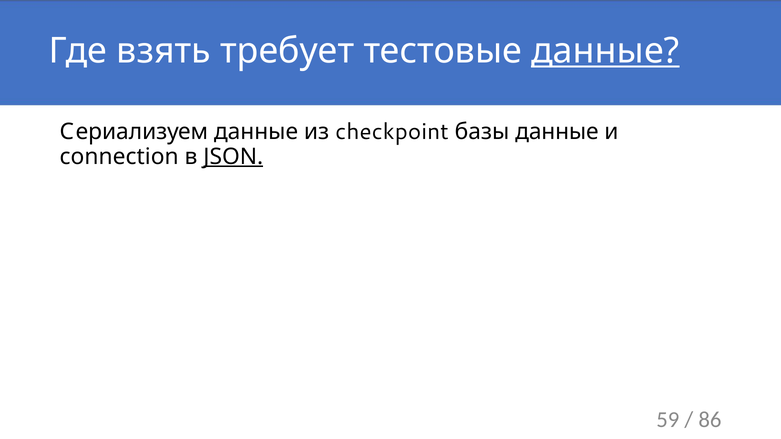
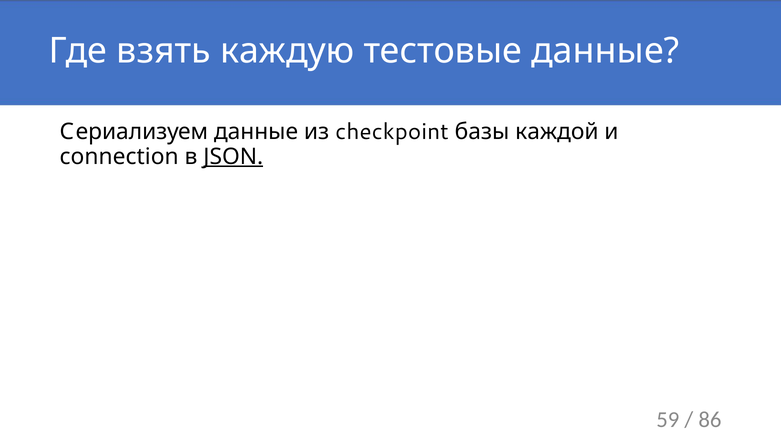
требует: требует -> каждую (287, 51)
данные underline: present -> none (605, 51)
базы данные: данные -> каждой (557, 132)
